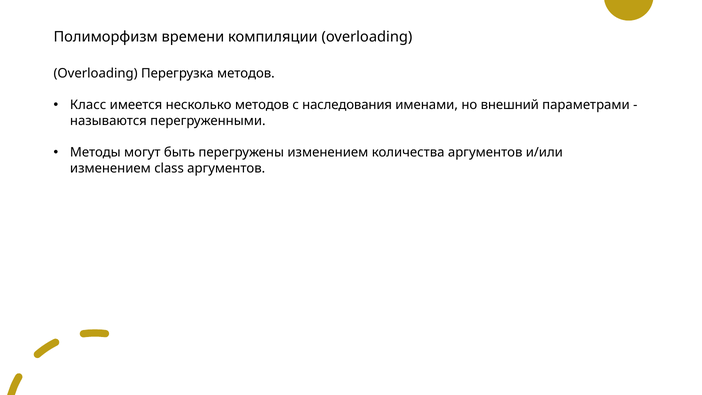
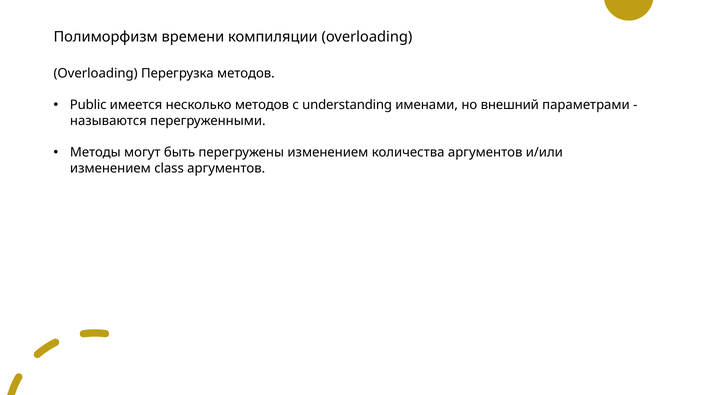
Класс: Класс -> Public (88, 105)
наследования: наследования -> understanding (347, 105)
